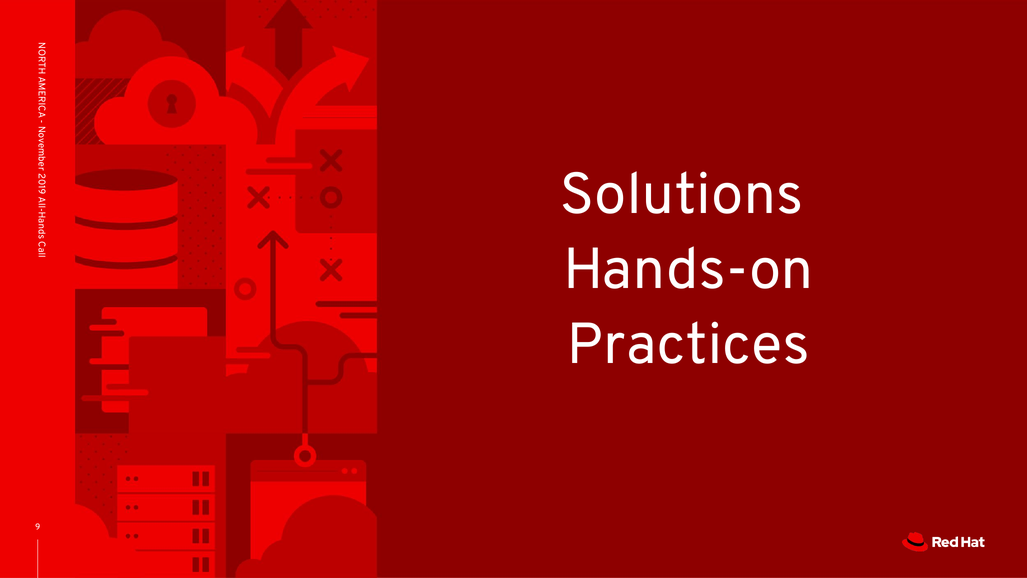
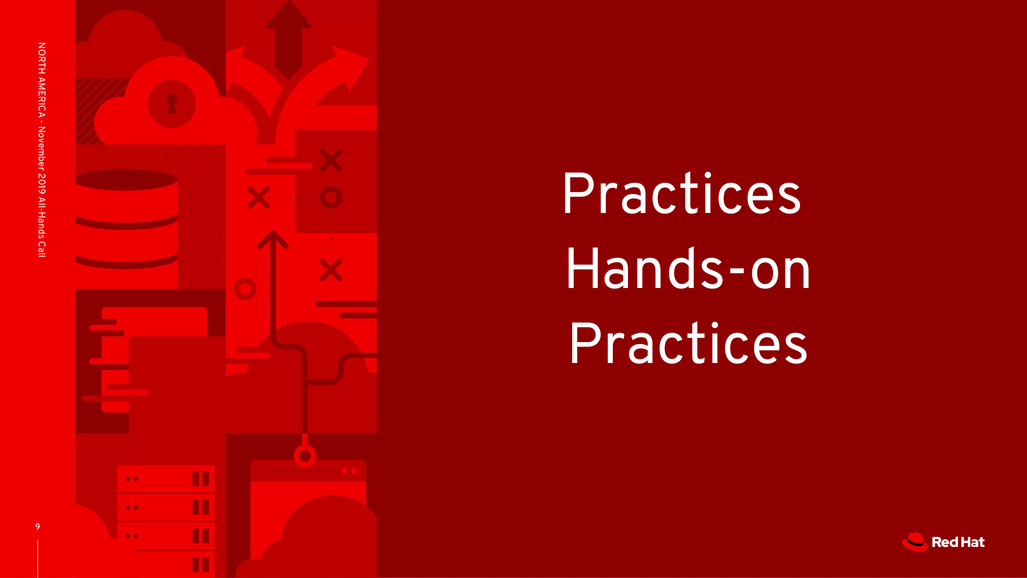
Solutions: Solutions -> Practices (681, 194)
